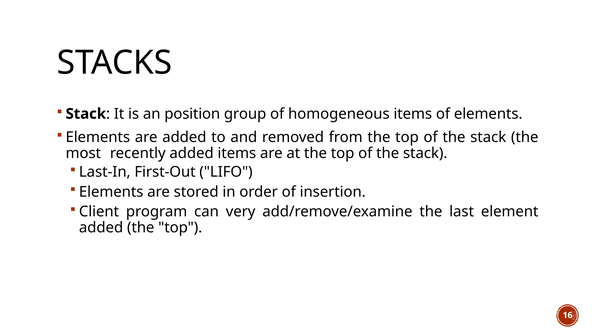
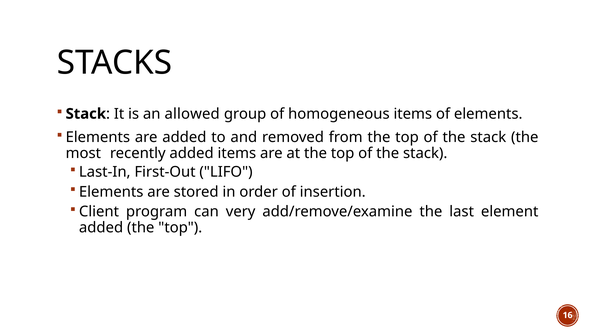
position: position -> allowed (192, 114)
